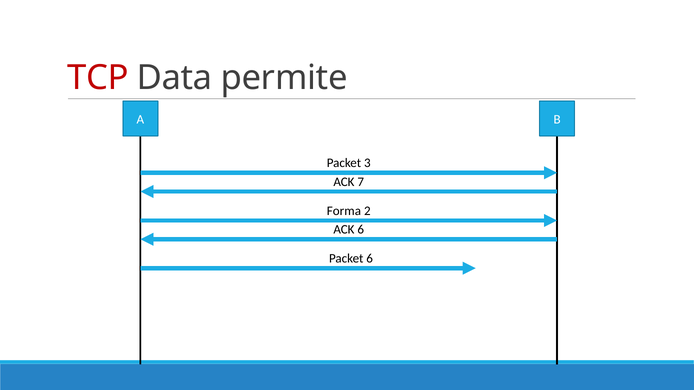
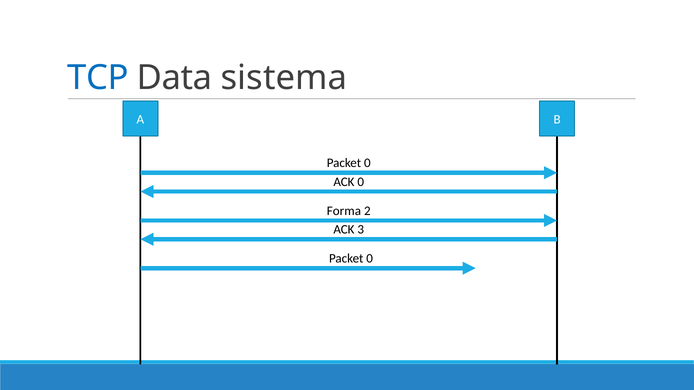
TCP colour: red -> blue (98, 78)
permite: permite -> sistema (284, 78)
3: 3 -> 0 (367, 163)
ACK 7: 7 -> 0 (361, 182)
ACK 6: 6 -> 3 (361, 230)
6: 6 -> 0 (370, 259)
